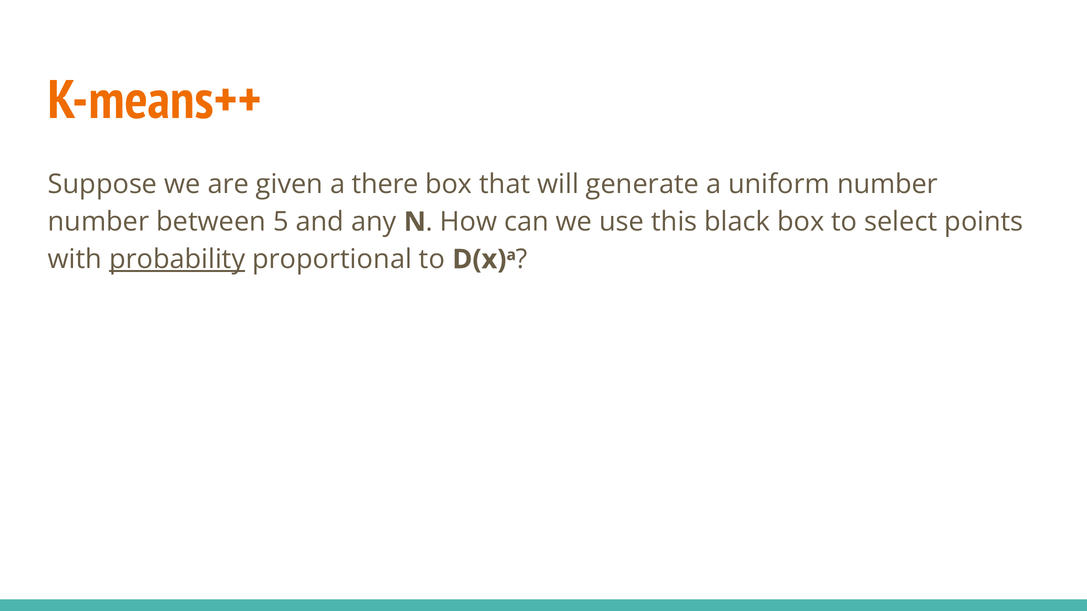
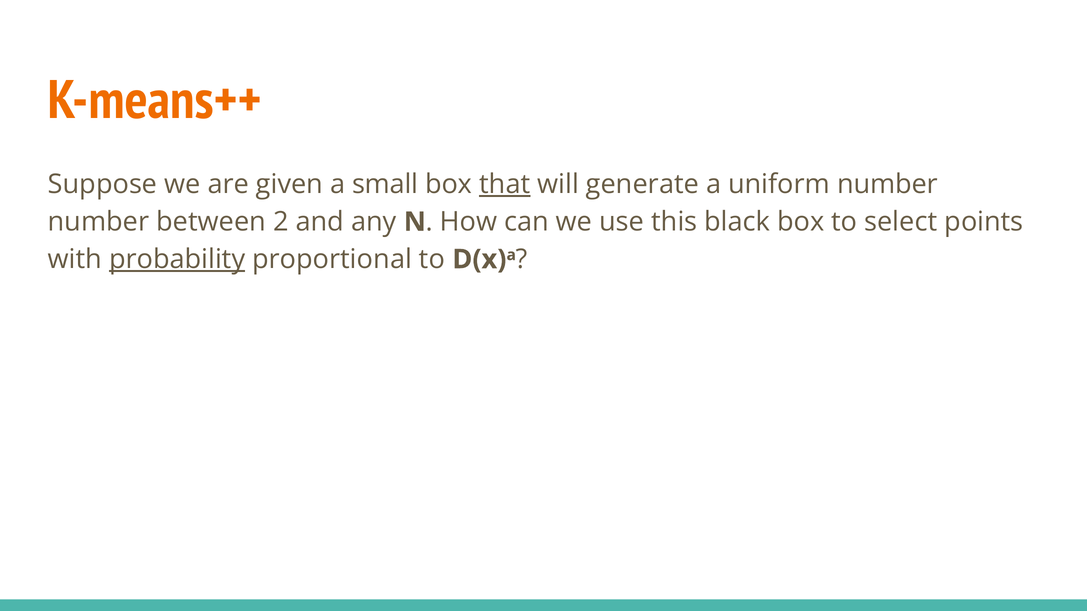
there: there -> small (385, 185)
that underline: none -> present (505, 185)
5: 5 -> 2 (281, 222)
